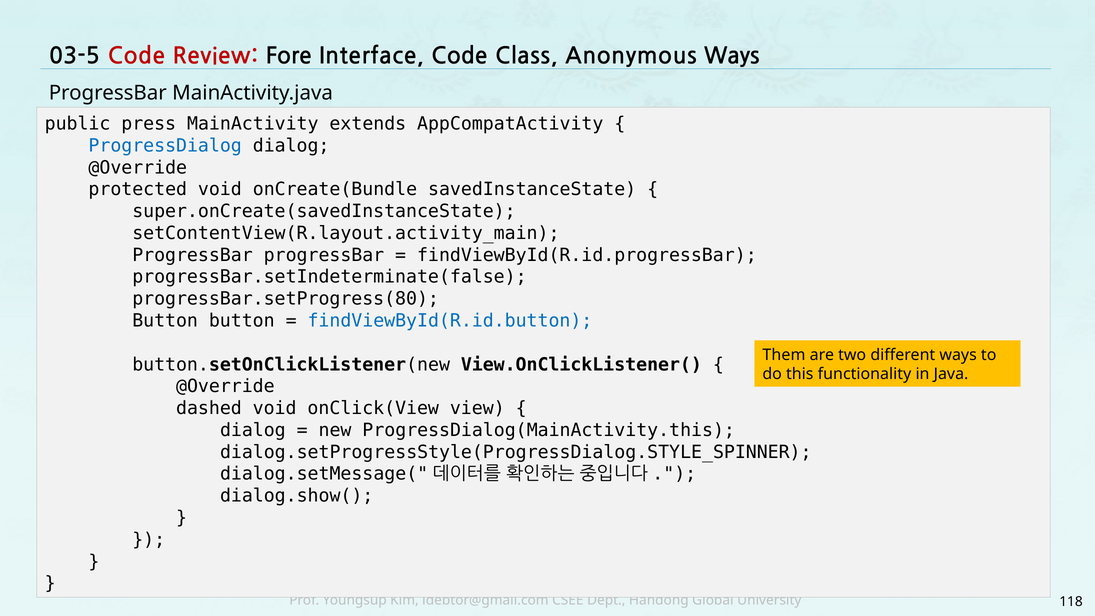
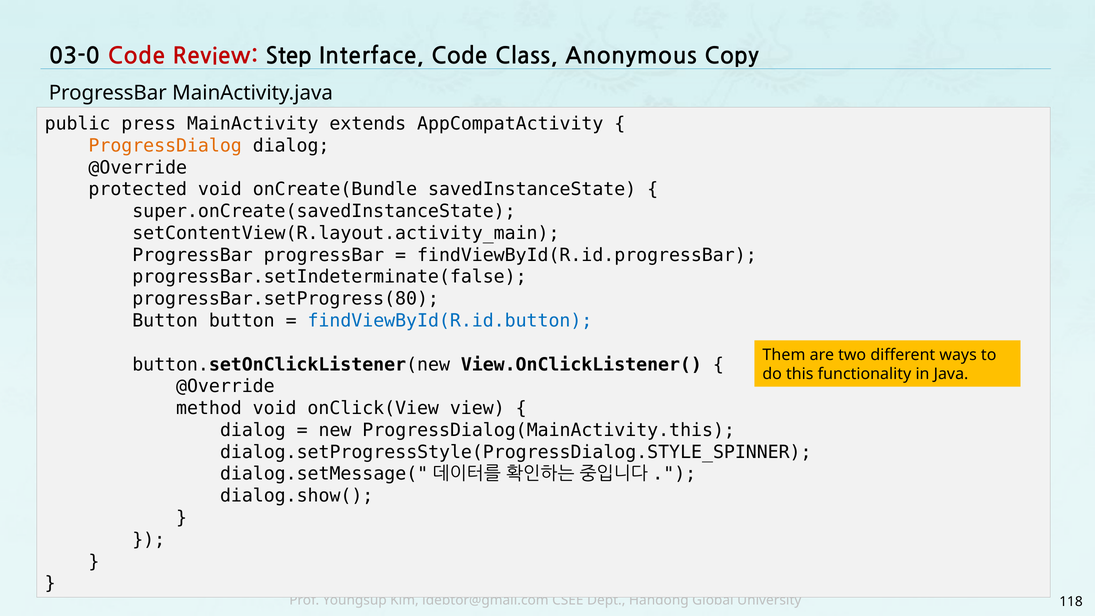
03-5: 03-5 -> 03-0 (74, 56)
Fore: Fore -> Step (289, 56)
Anonymous Ways: Ways -> Copy (732, 56)
ProgressDialog colour: blue -> orange (165, 146)
dashed: dashed -> method (209, 408)
